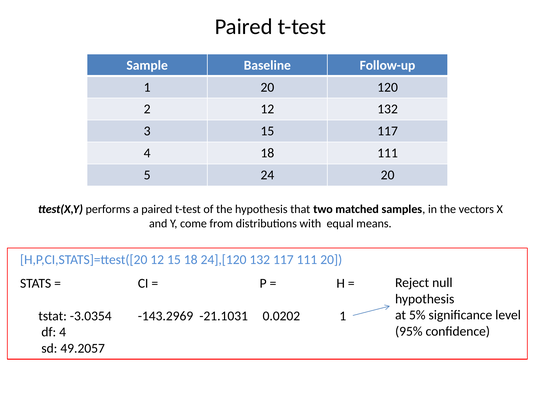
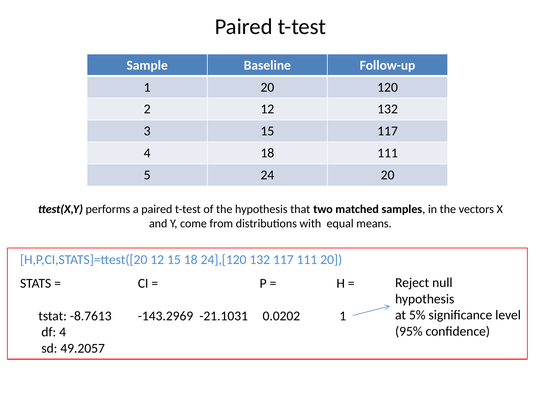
-3.0354: -3.0354 -> -8.7613 (91, 316)
